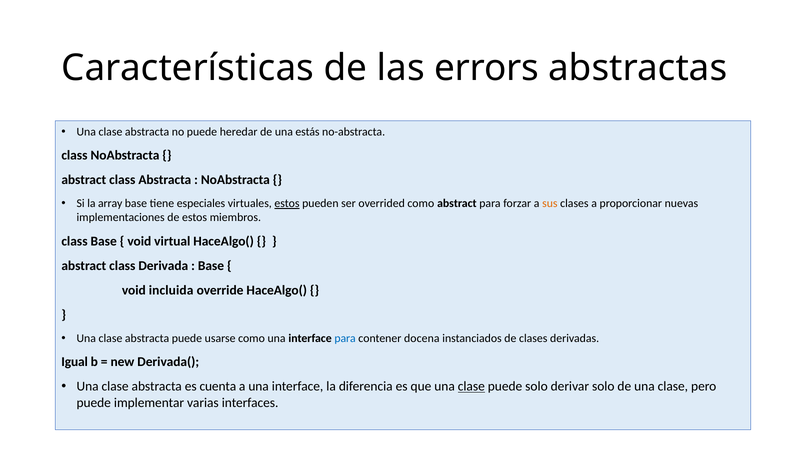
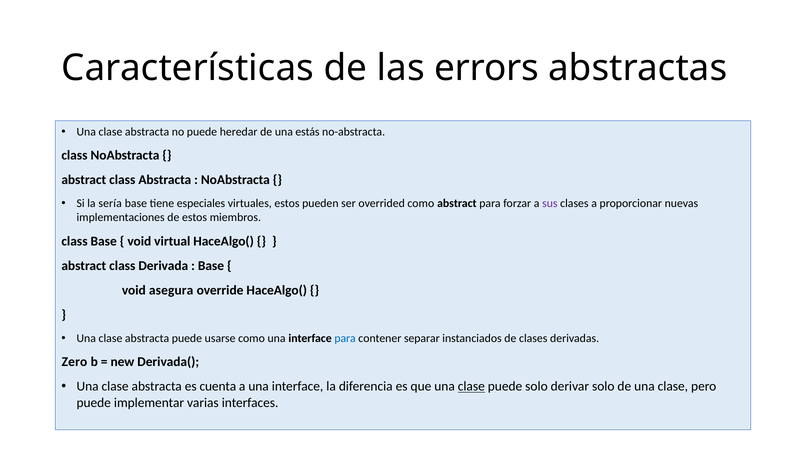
array: array -> sería (110, 203)
estos underline: present -> none (287, 203)
sus colour: orange -> purple (550, 203)
incluida: incluida -> asegura (171, 290)
docena: docena -> separar (422, 338)
Igual: Igual -> Zero (74, 361)
